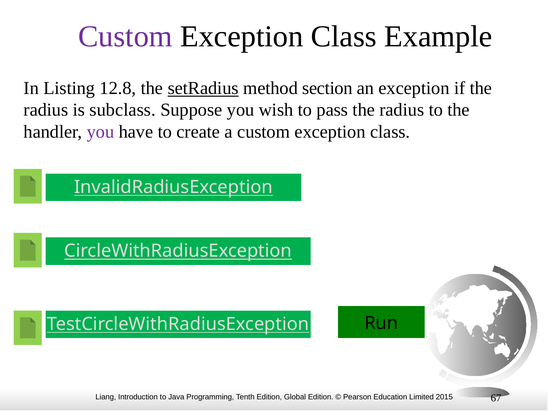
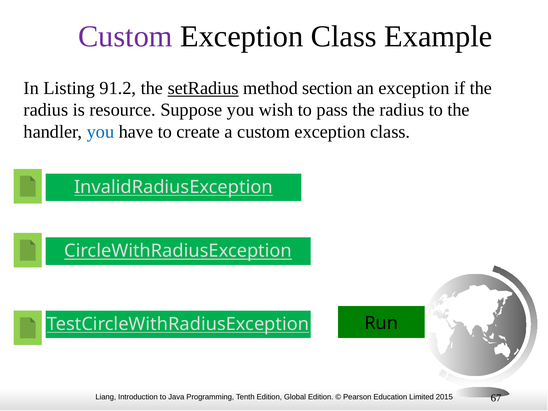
12.8: 12.8 -> 91.2 (118, 88)
subclass: subclass -> resource (123, 110)
you colour: purple -> blue (100, 132)
